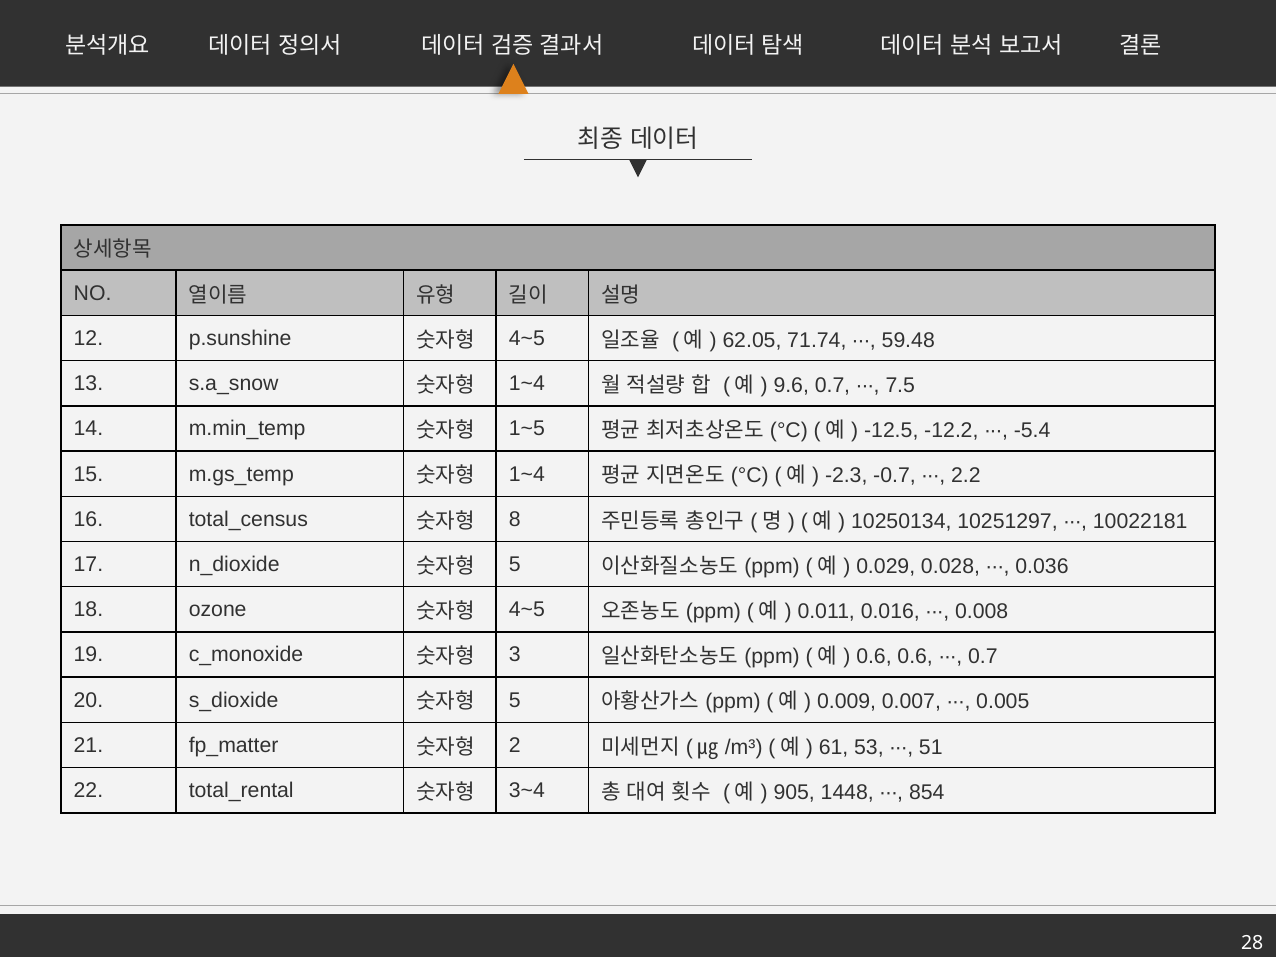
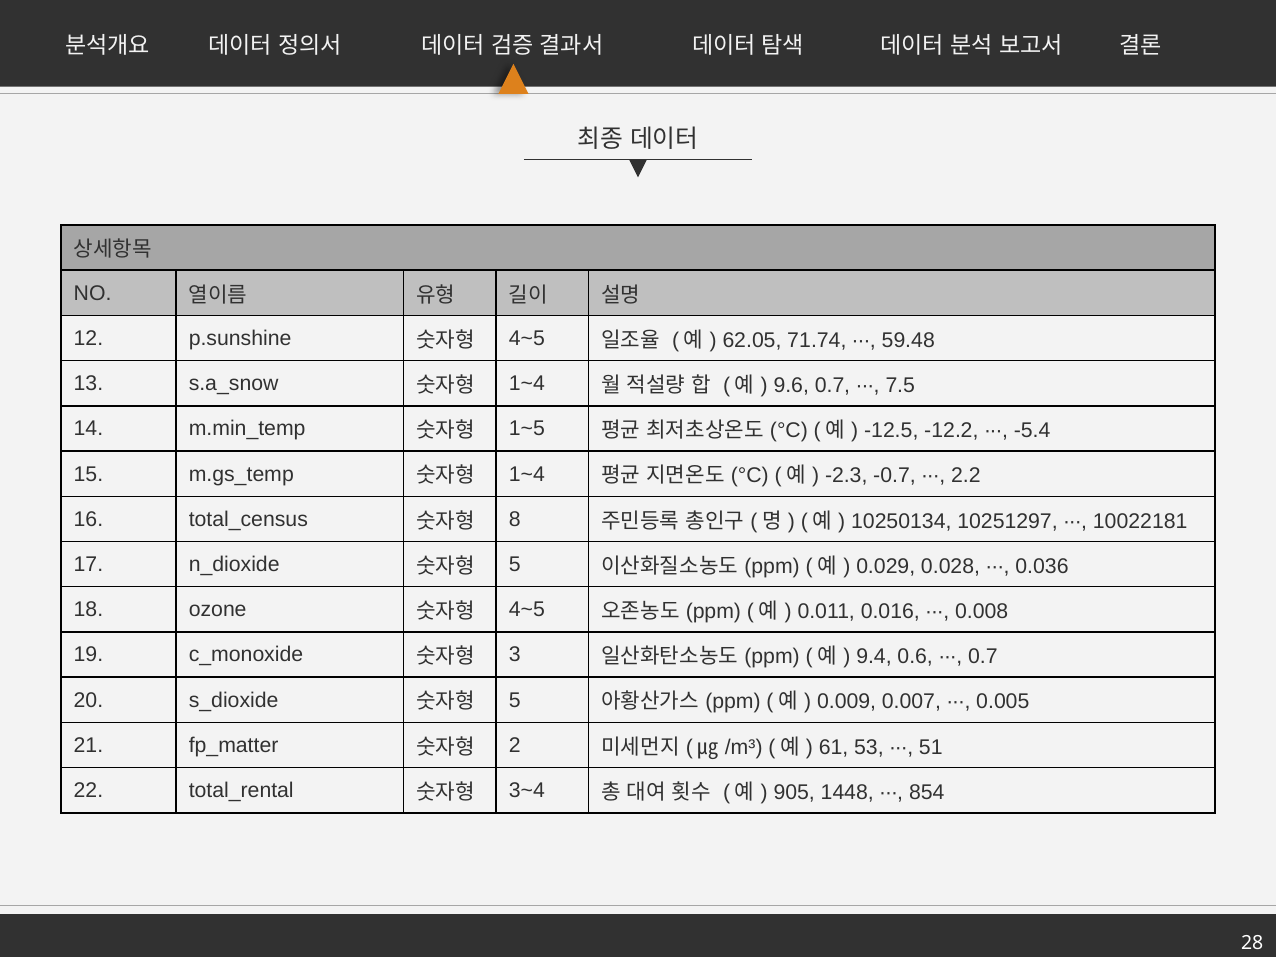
0.6: 0.6 -> 9.4 (874, 657)
